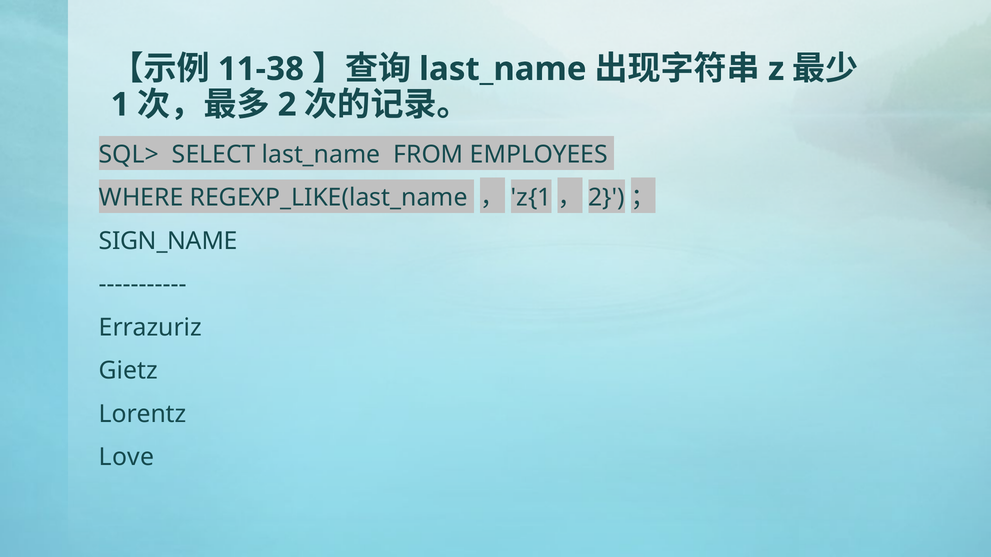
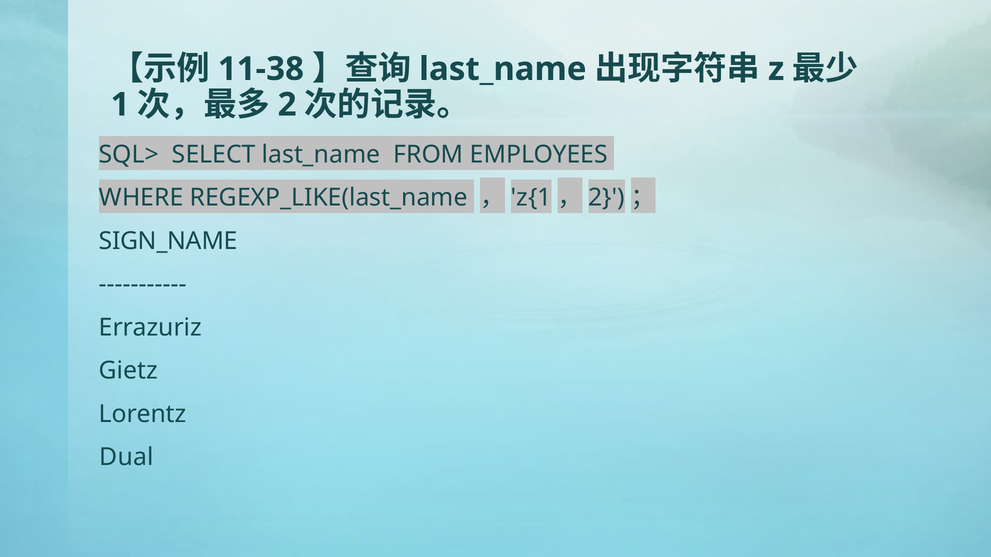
Love: Love -> Dual (126, 458)
